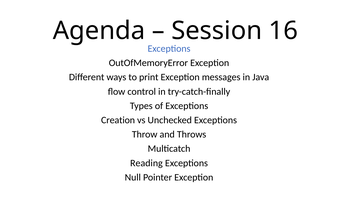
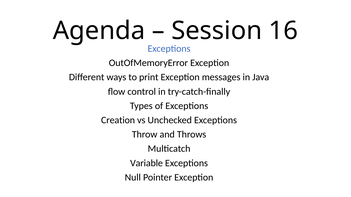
Reading: Reading -> Variable (147, 163)
